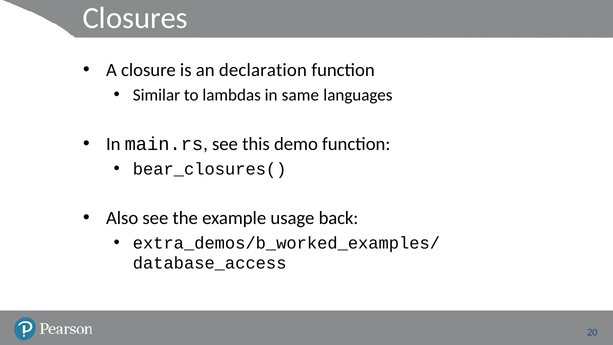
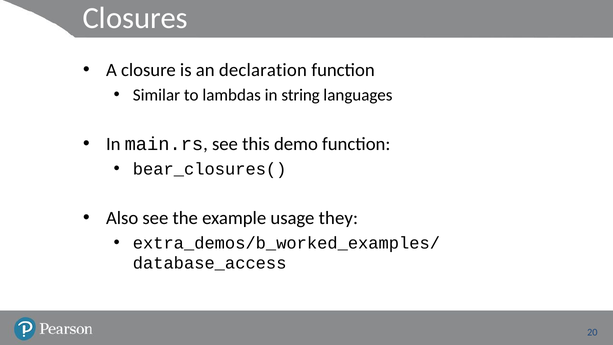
same: same -> string (301, 95)
back: back -> they (338, 218)
